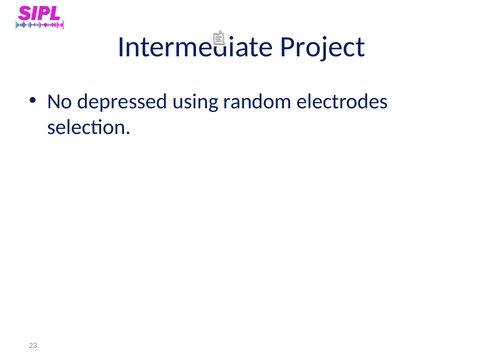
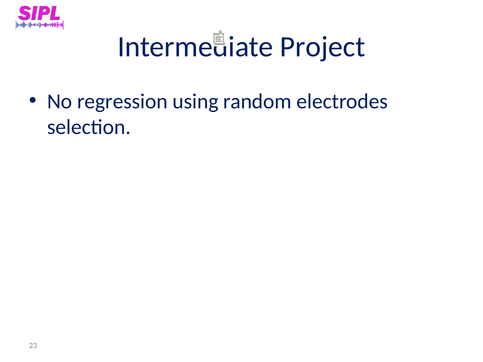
depressed: depressed -> regression (122, 101)
